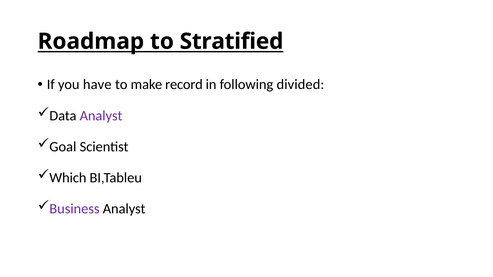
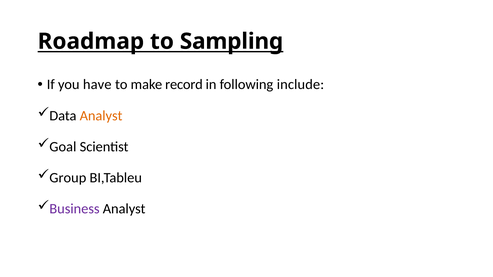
Stratified: Stratified -> Sampling (232, 41)
divided: divided -> include (300, 85)
Analyst colour: purple -> orange (101, 116)
Which: Which -> Group (68, 178)
